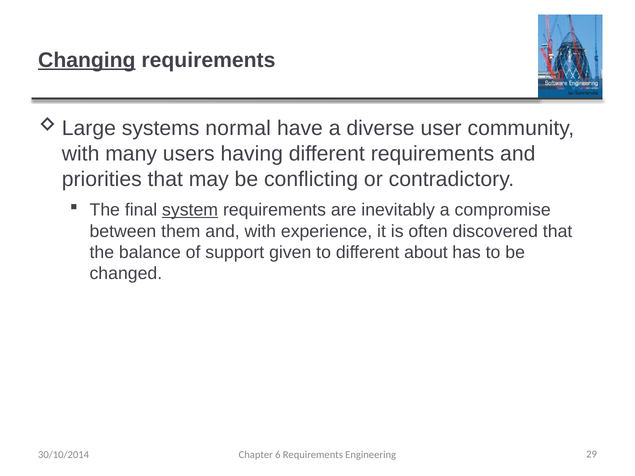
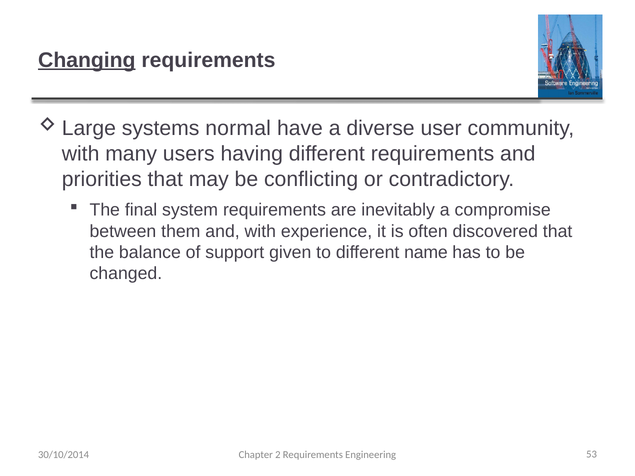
system underline: present -> none (190, 210)
about: about -> name (426, 253)
6: 6 -> 2 (278, 455)
29: 29 -> 53 (592, 455)
